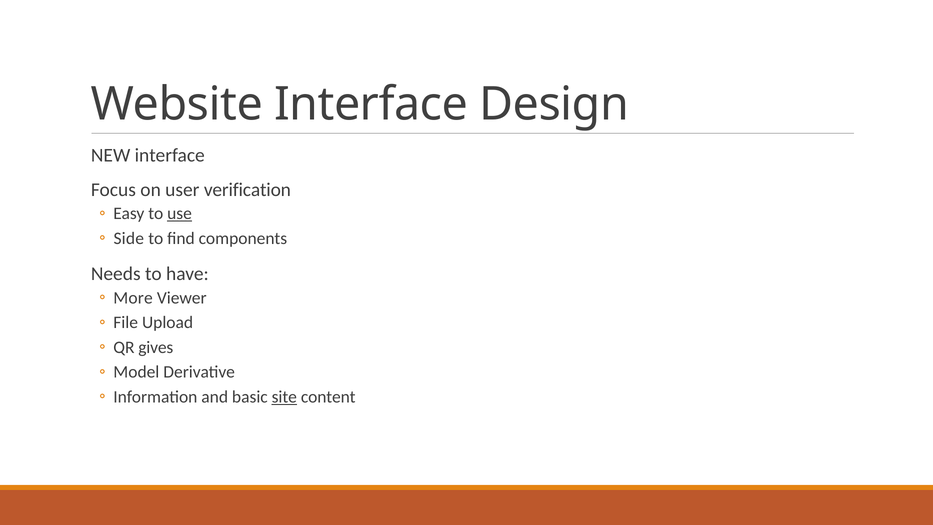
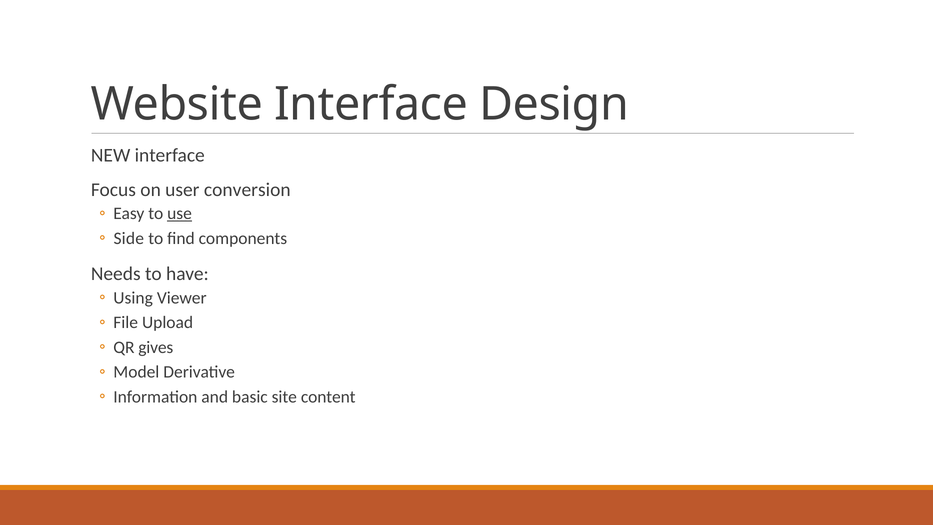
verification: verification -> conversion (247, 190)
More: More -> Using (133, 298)
site underline: present -> none (284, 397)
